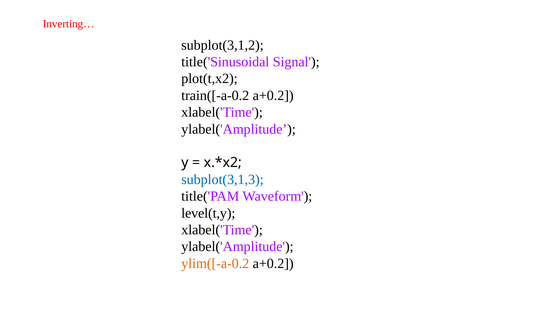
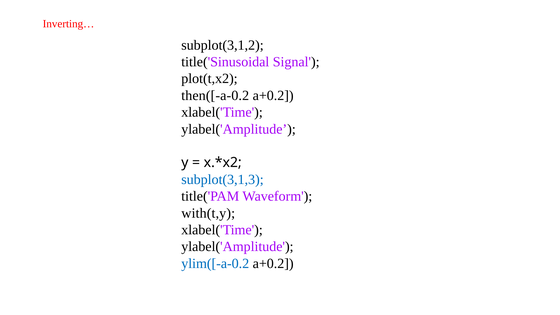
train([-a-0.2: train([-a-0.2 -> then([-a-0.2 (215, 95)
level(t,y: level(t,y -> with(t,y (208, 213)
ylim([-a-0.2 colour: orange -> blue (215, 263)
